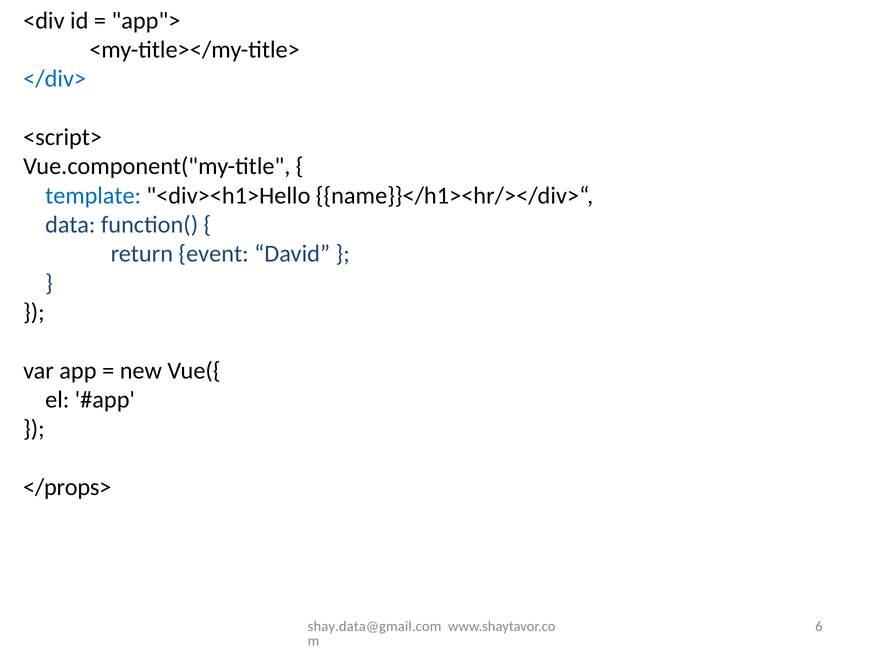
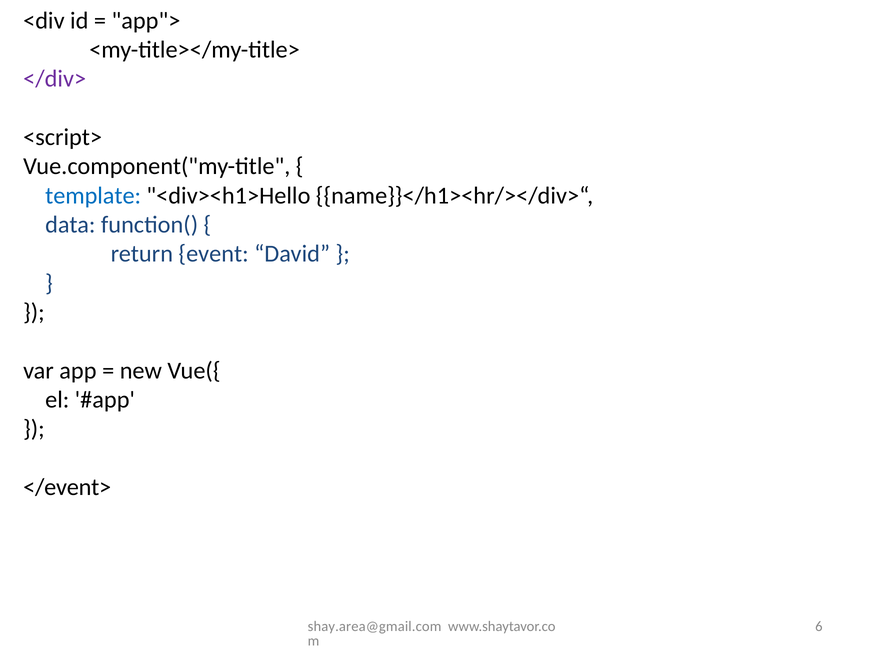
</div> colour: blue -> purple (55, 79)
</props>: </props> -> </event> (67, 487)
shay.data@gmail.com: shay.data@gmail.com -> shay.area@gmail.com (375, 627)
